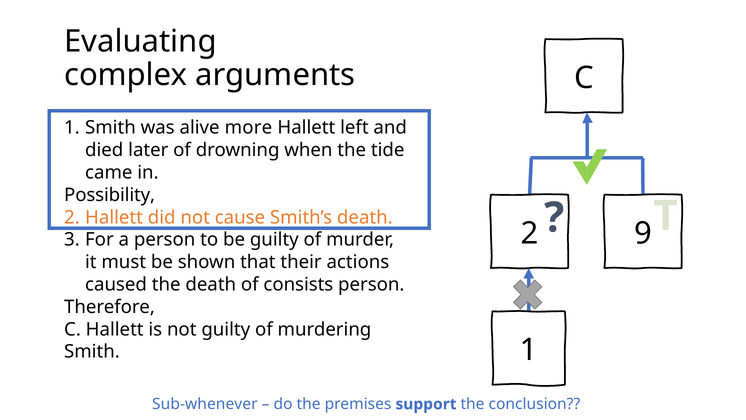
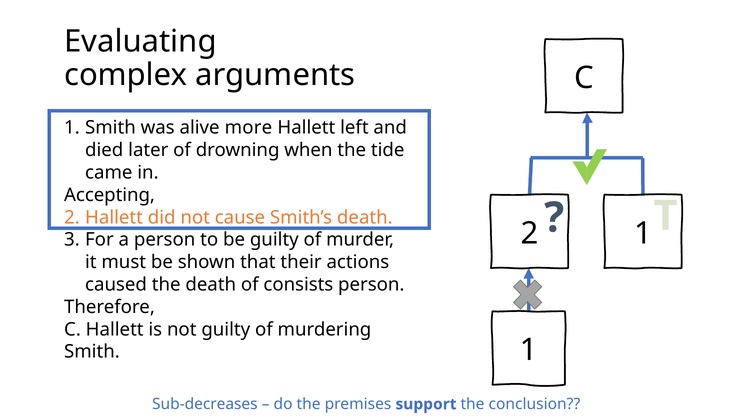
Possibility: Possibility -> Accepting (110, 195)
2 9: 9 -> 1 (643, 233)
Sub-whenever: Sub-whenever -> Sub-decreases (205, 404)
